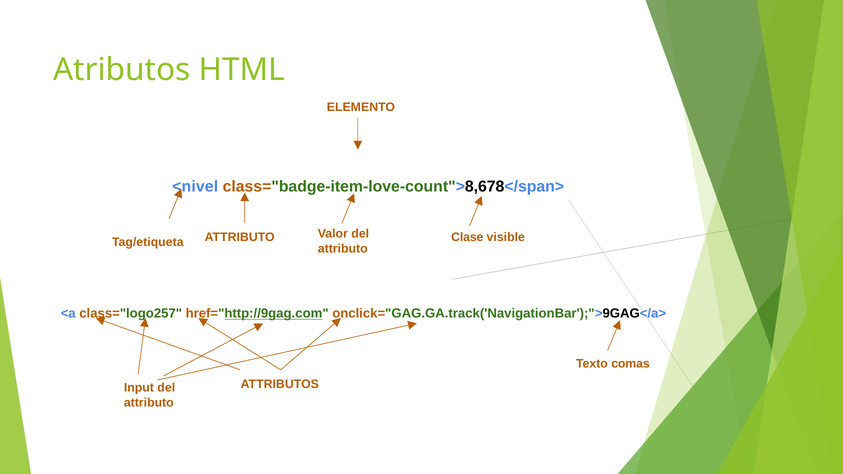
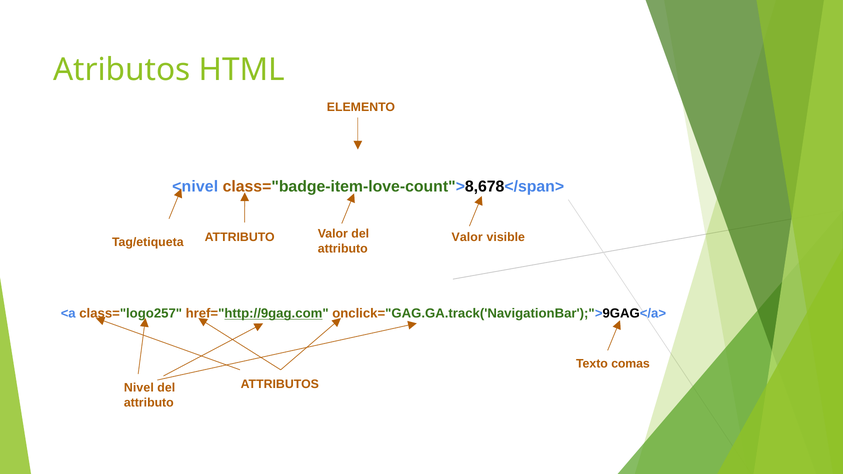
Tag/etiqueta Clase: Clase -> Valor (467, 237)
Input: Input -> Nivel (139, 388)
